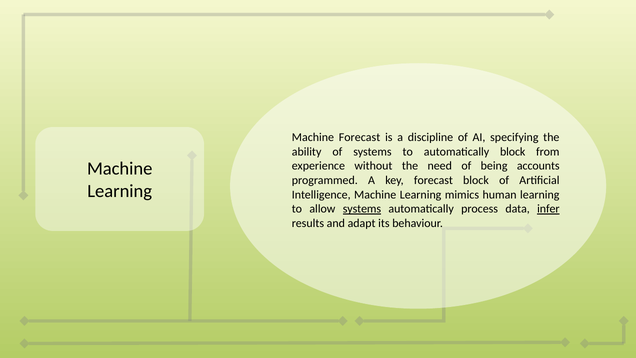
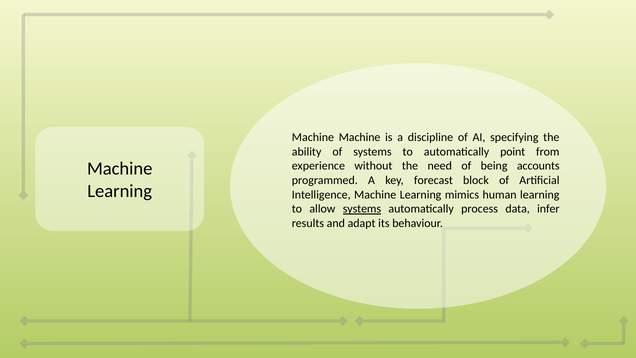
Machine Forecast: Forecast -> Machine (360, 137)
automatically block: block -> point (513, 152)
infer underline: present -> none (548, 209)
